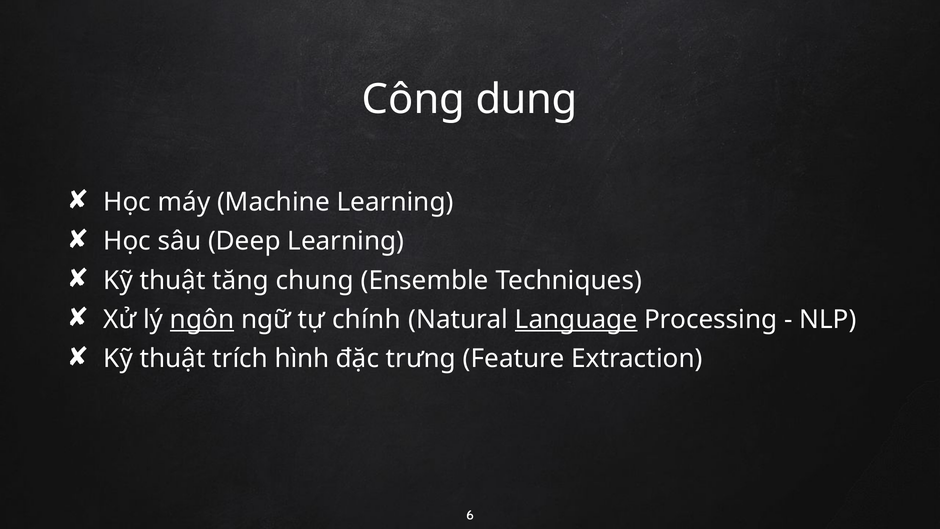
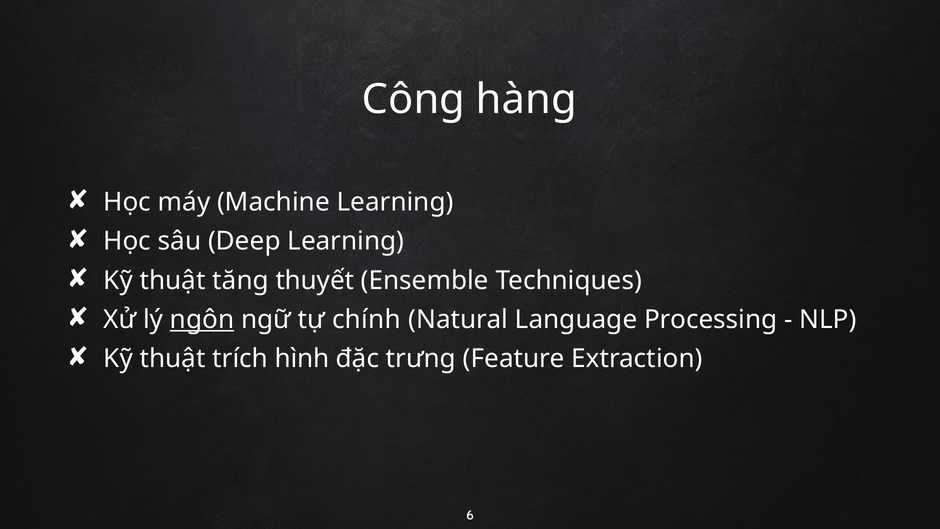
dung: dung -> hàng (526, 99)
chung: chung -> thuyết (315, 280)
Language underline: present -> none (576, 319)
